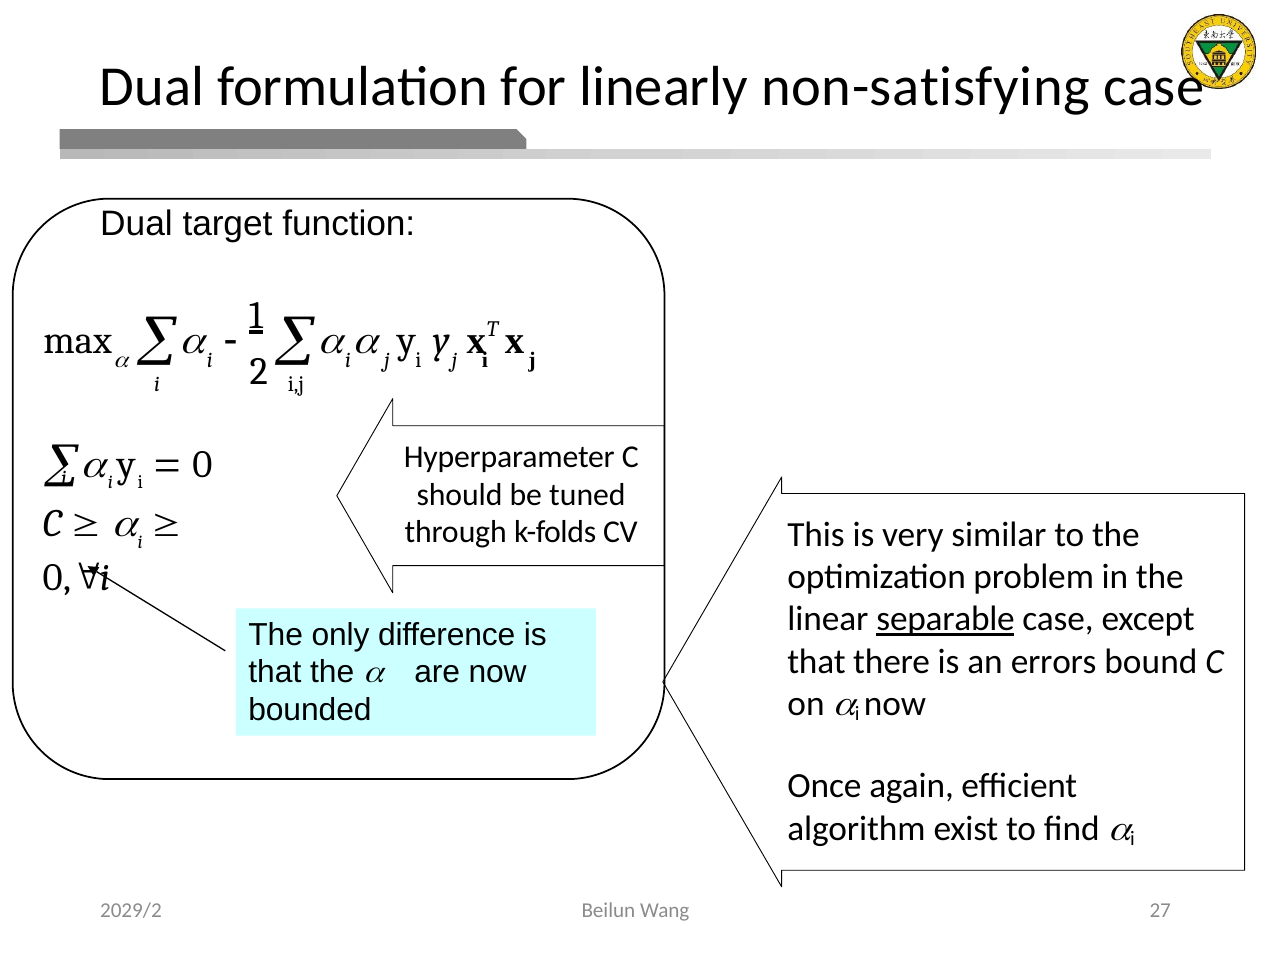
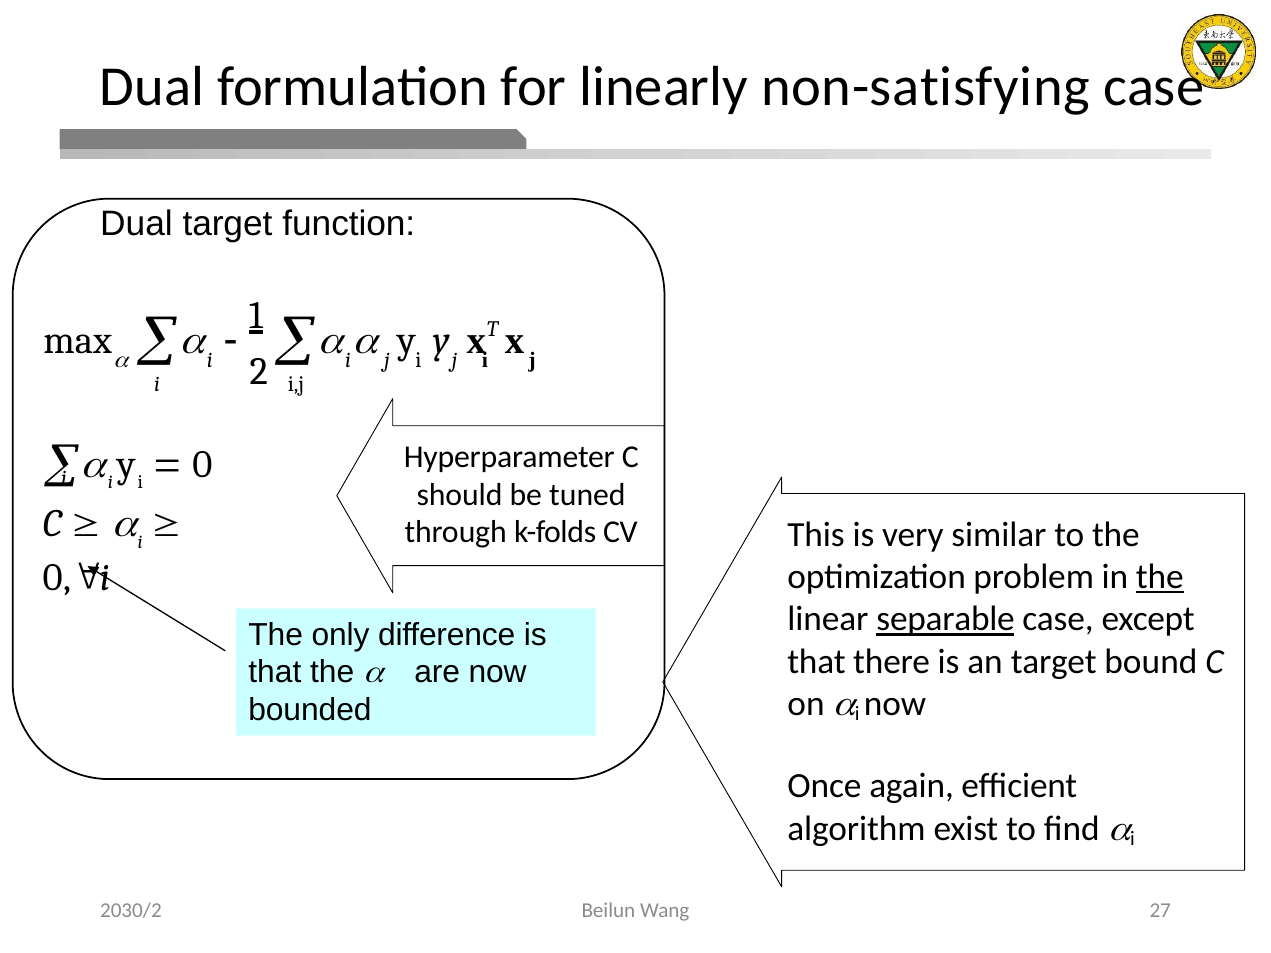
the underline: none -> present (1160, 577)
an errors: errors -> target (1054, 662)
2029/2: 2029/2 -> 2030/2 (131, 910)
